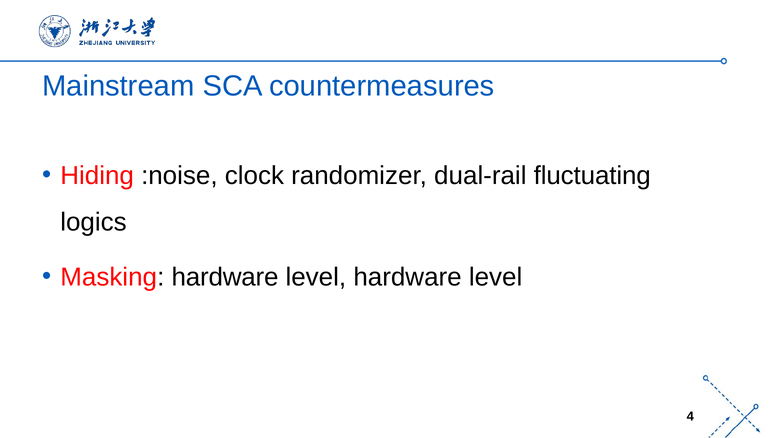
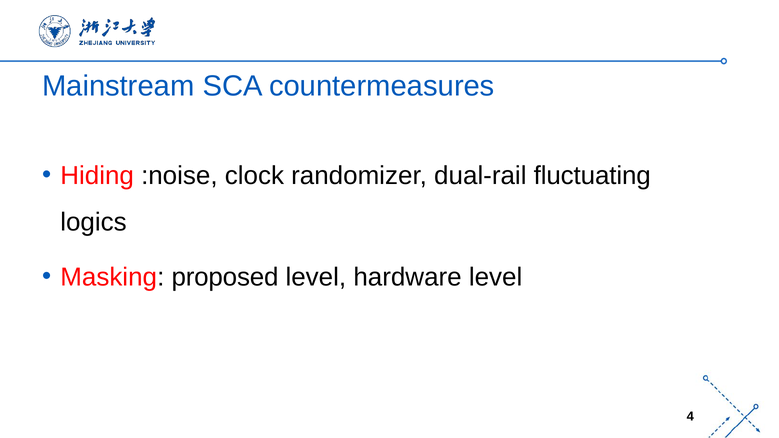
Masking hardware: hardware -> proposed (225, 277)
